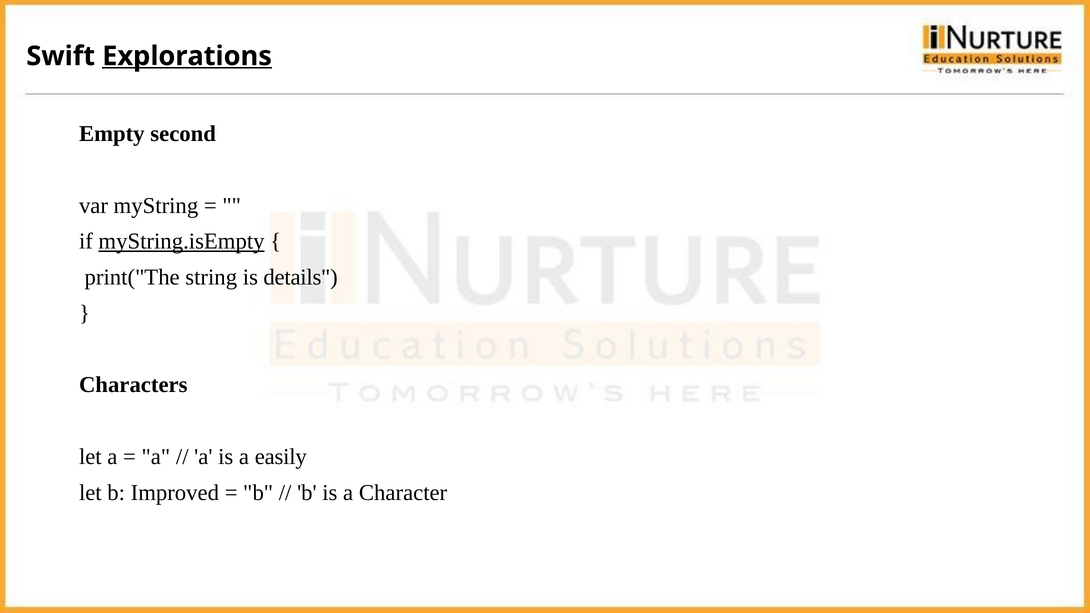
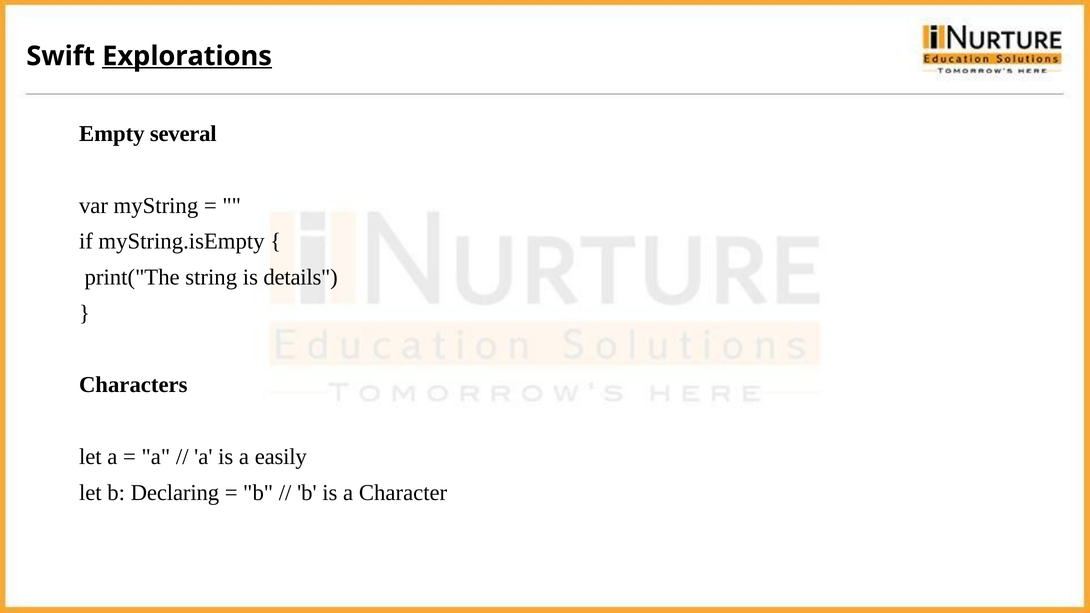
second: second -> several (183, 134)
myString.isEmpty underline: present -> none (182, 241)
Improved: Improved -> Declaring (175, 493)
